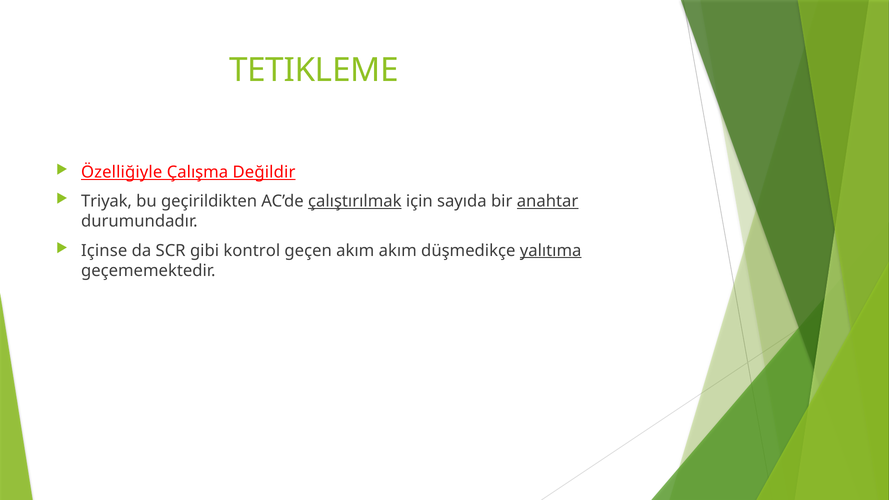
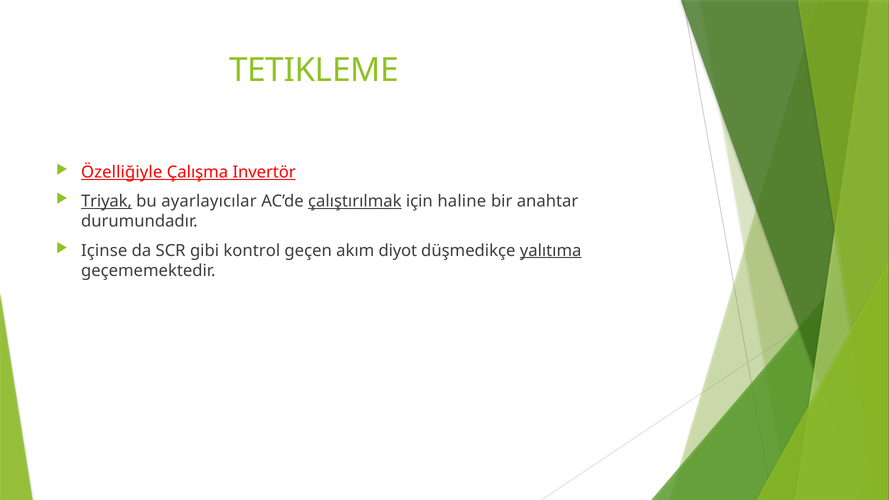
Değildir: Değildir -> Invertör (264, 172)
Triyak underline: none -> present (107, 201)
geçirildikten: geçirildikten -> ayarlayıcılar (209, 201)
sayıda: sayıda -> haline (462, 201)
anahtar underline: present -> none (548, 201)
akım akım: akım -> diyot (398, 251)
